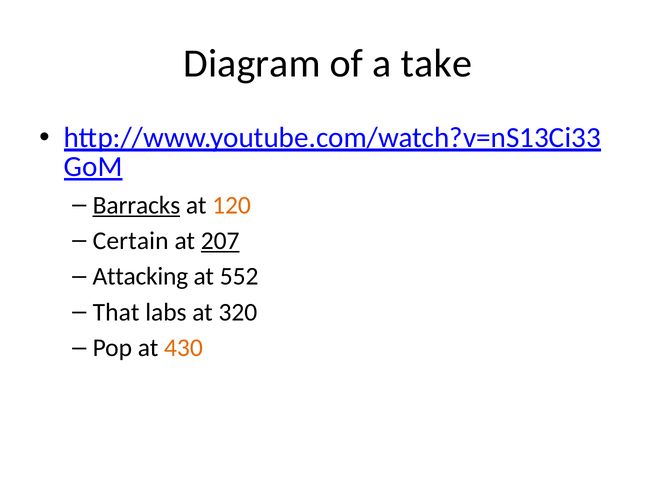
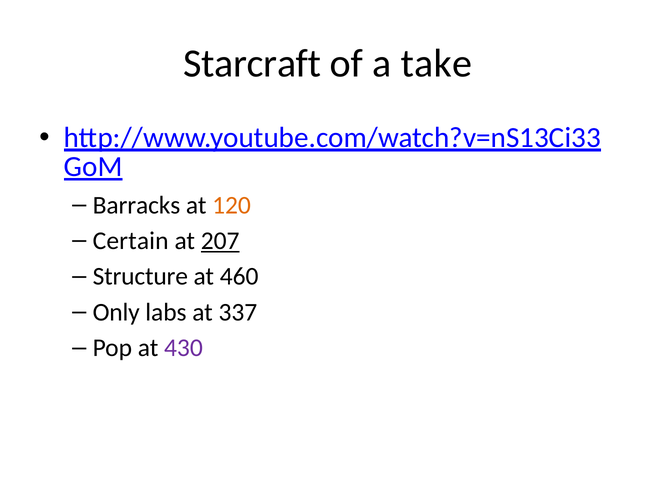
Diagram: Diagram -> Starcraft (252, 64)
Barracks underline: present -> none (136, 205)
Attacking: Attacking -> Structure (140, 277)
552: 552 -> 460 (239, 277)
That: That -> Only (116, 312)
320: 320 -> 337 (238, 312)
430 colour: orange -> purple (183, 348)
